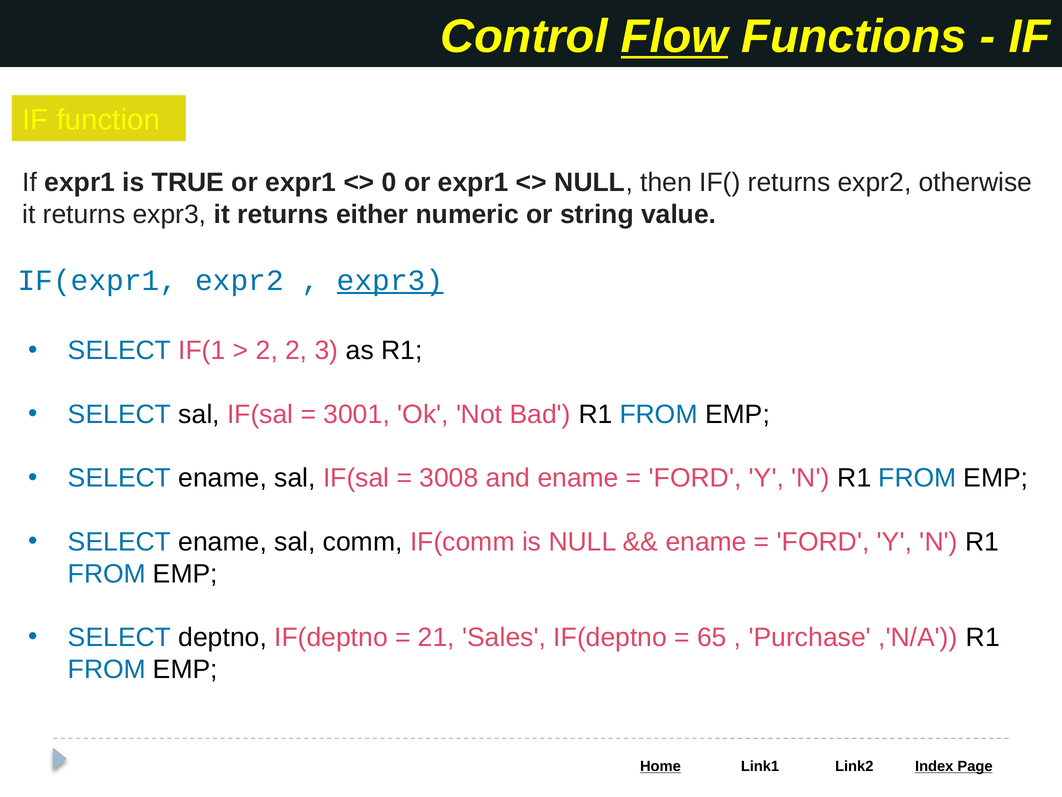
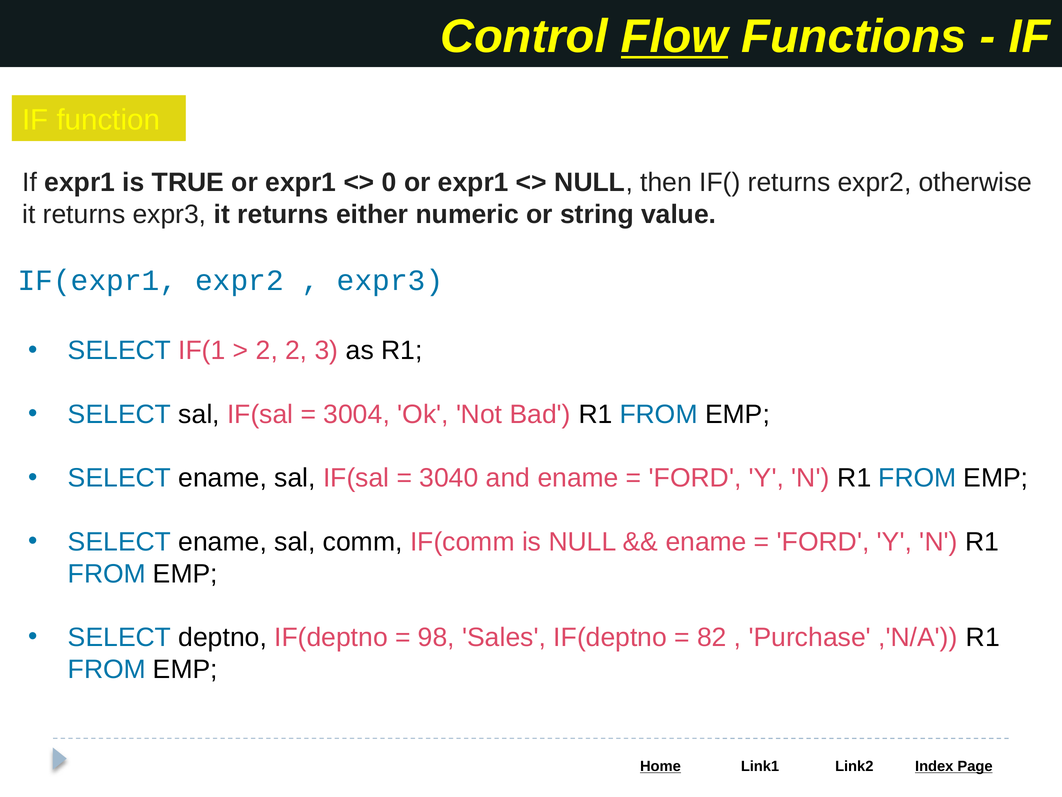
expr3 underline: present -> none (390, 280)
3001: 3001 -> 3004 (357, 414)
3008: 3008 -> 3040 (449, 478)
21: 21 -> 98 (436, 637)
65: 65 -> 82 (712, 637)
